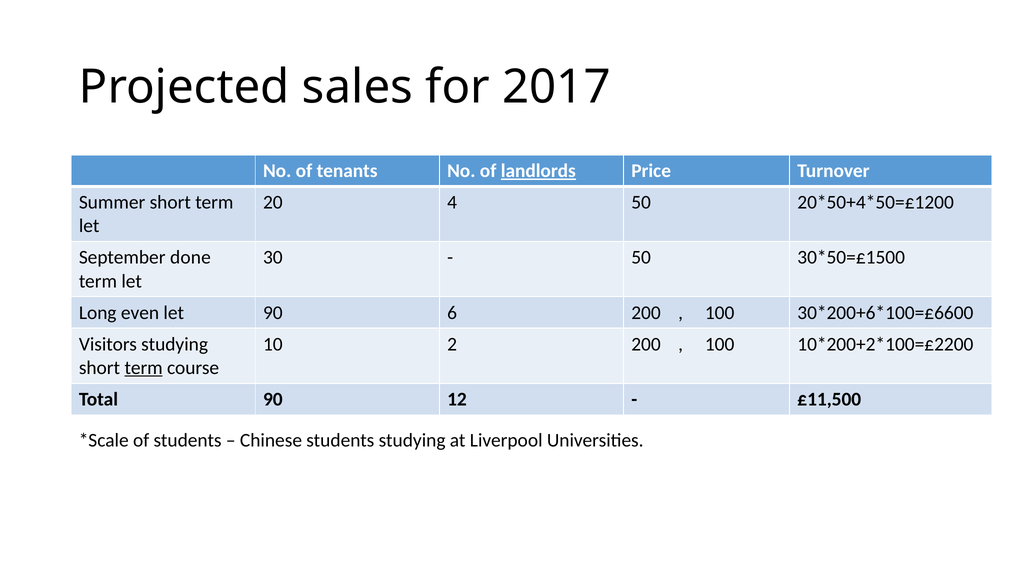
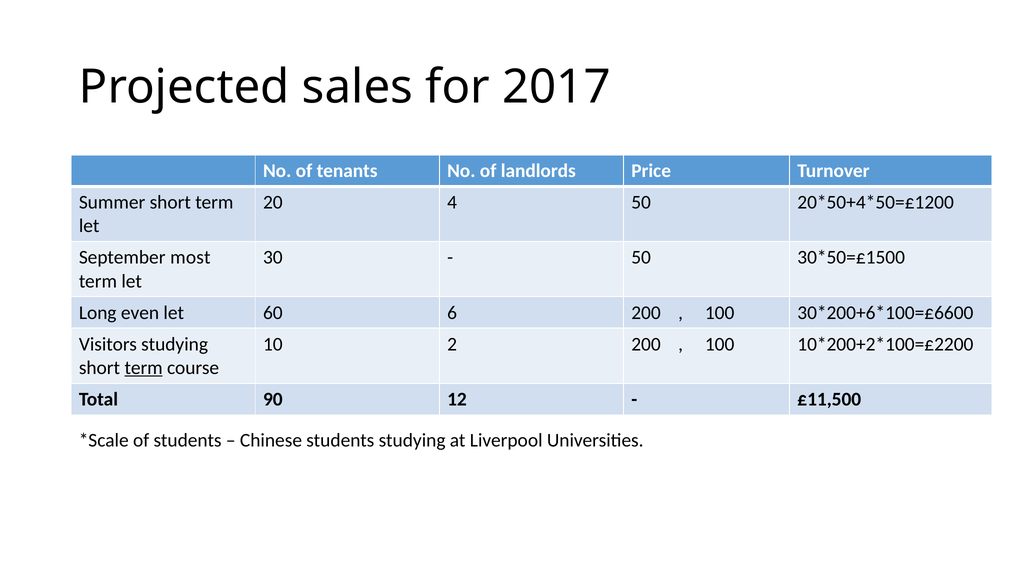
landlords underline: present -> none (538, 171)
done: done -> most (190, 258)
let 90: 90 -> 60 (273, 313)
